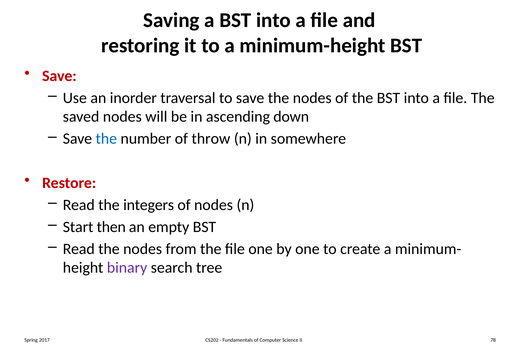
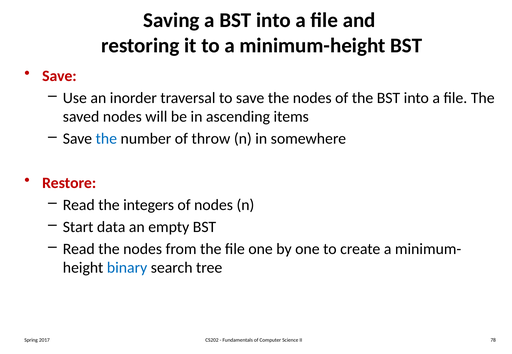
down: down -> items (291, 117)
then: then -> data (111, 227)
binary colour: purple -> blue (127, 268)
